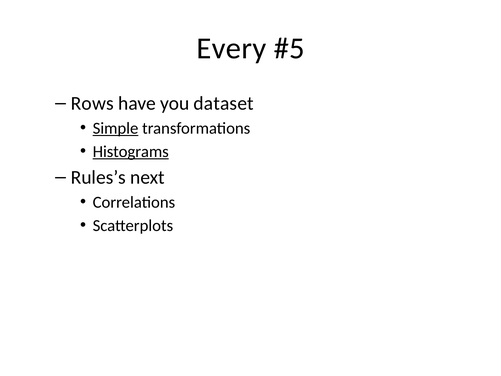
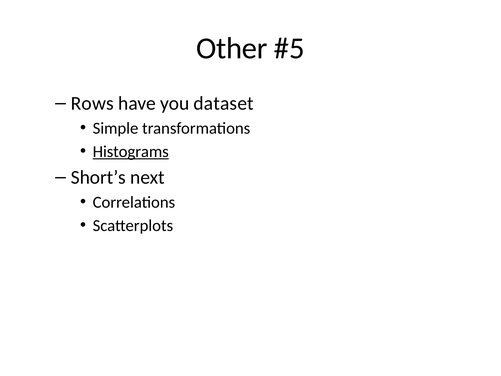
Every: Every -> Other (232, 48)
Simple underline: present -> none (116, 128)
Rules’s: Rules’s -> Short’s (98, 177)
